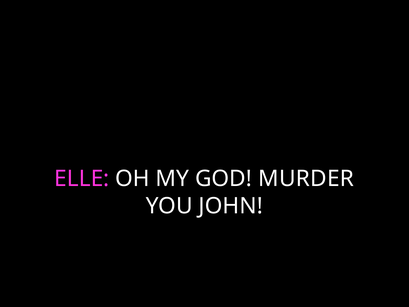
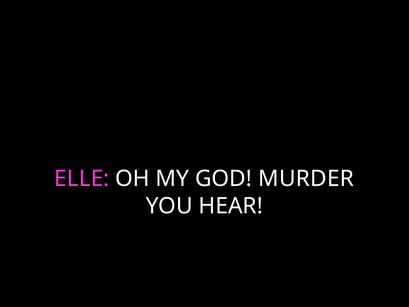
JOHN: JOHN -> HEAR (231, 206)
